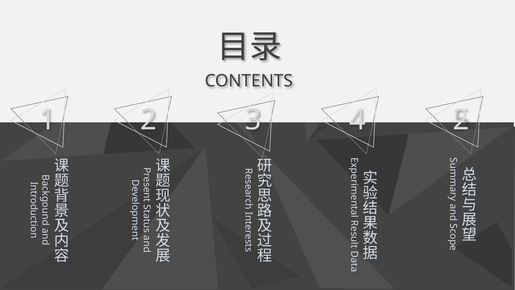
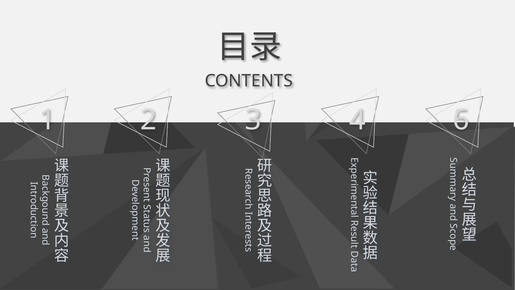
4 2: 2 -> 6 (461, 120)
